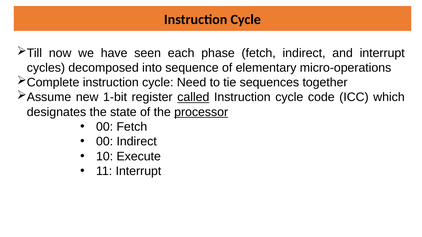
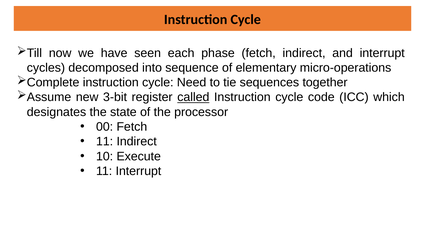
1-bit: 1-bit -> 3-bit (115, 97)
processor underline: present -> none (201, 112)
00: 00 -> 11 (105, 142)
